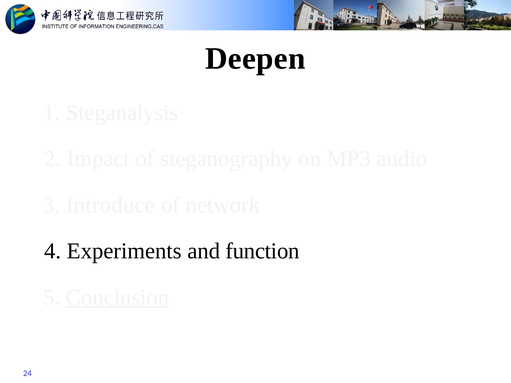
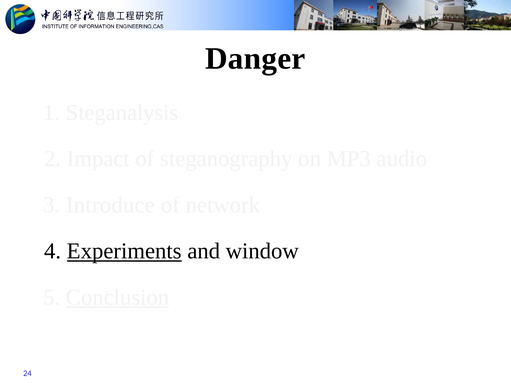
Deepen: Deepen -> Danger (255, 59)
Experiments underline: none -> present (124, 251)
function: function -> window (262, 251)
